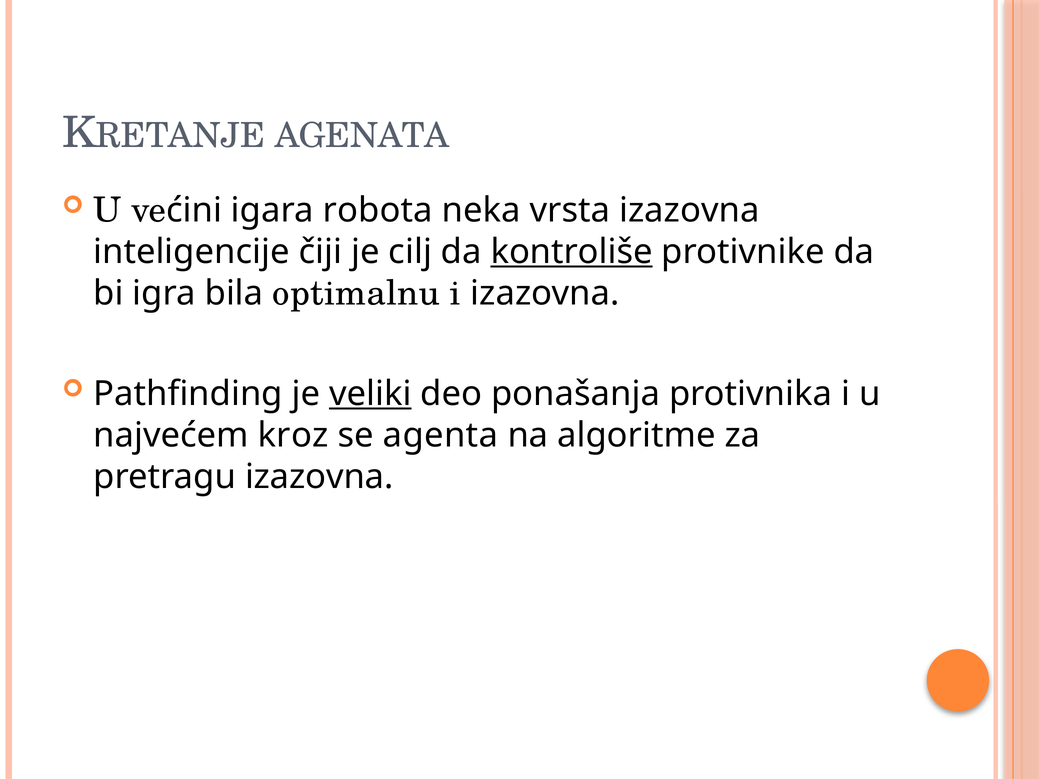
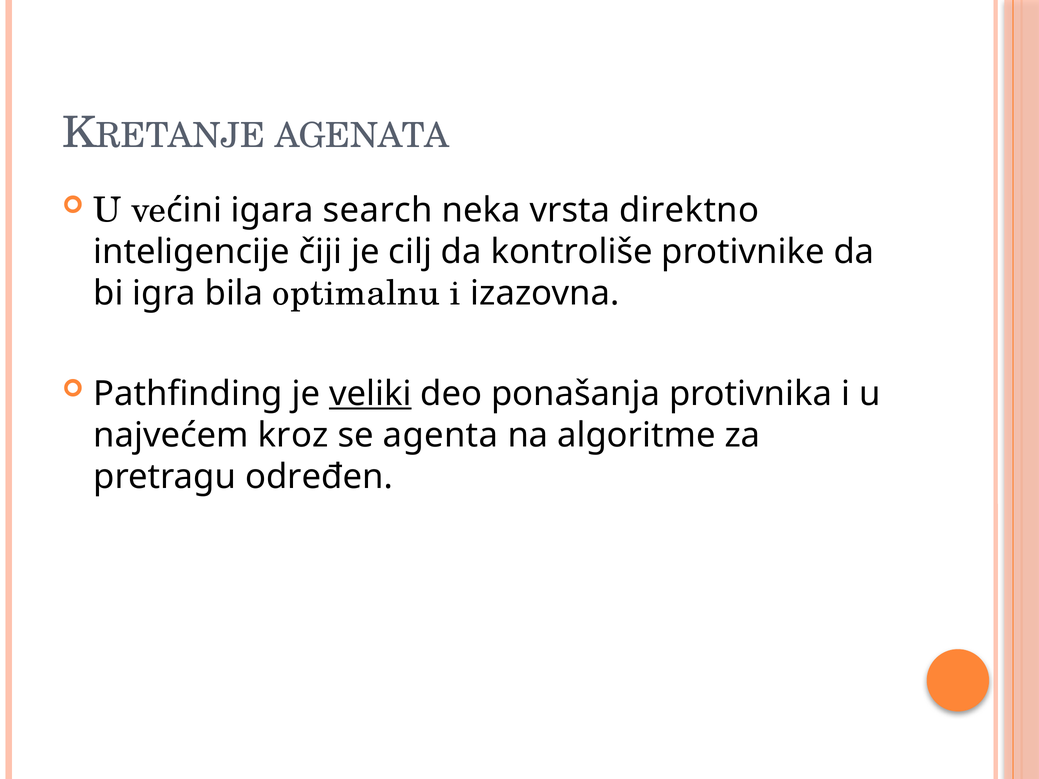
robota: robota -> search (378, 210)
vrsta izazovna: izazovna -> direktno (689, 210)
kontroliše underline: present -> none (572, 252)
pretragu izazovna: izazovna -> određen (319, 477)
